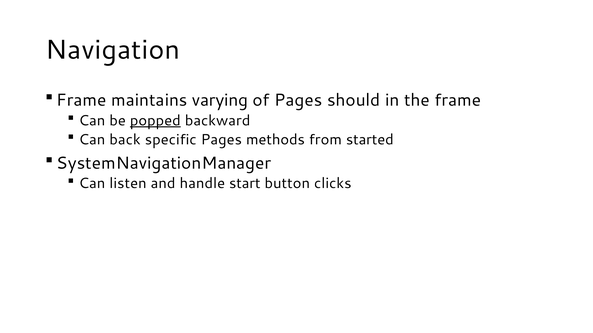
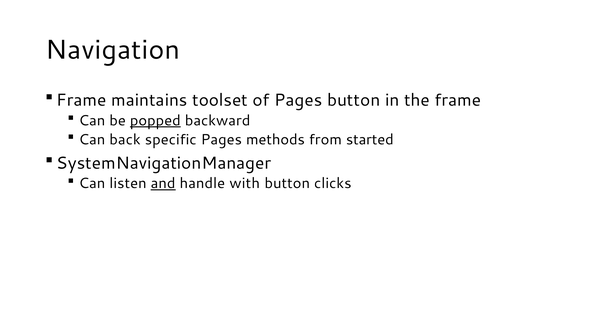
varying: varying -> toolset (220, 100)
Pages should: should -> button (354, 100)
and underline: none -> present (163, 184)
start: start -> with (245, 184)
